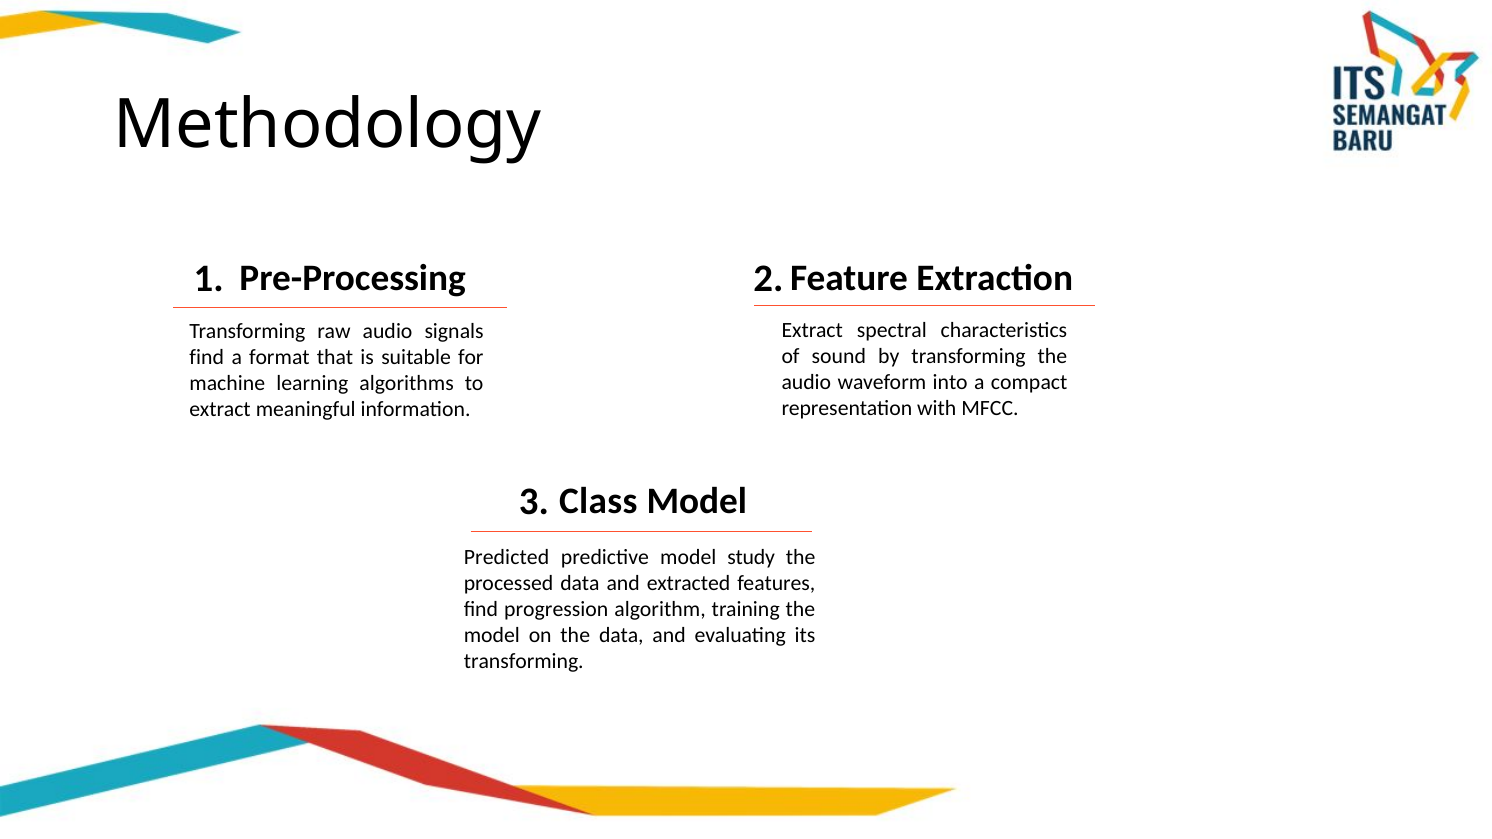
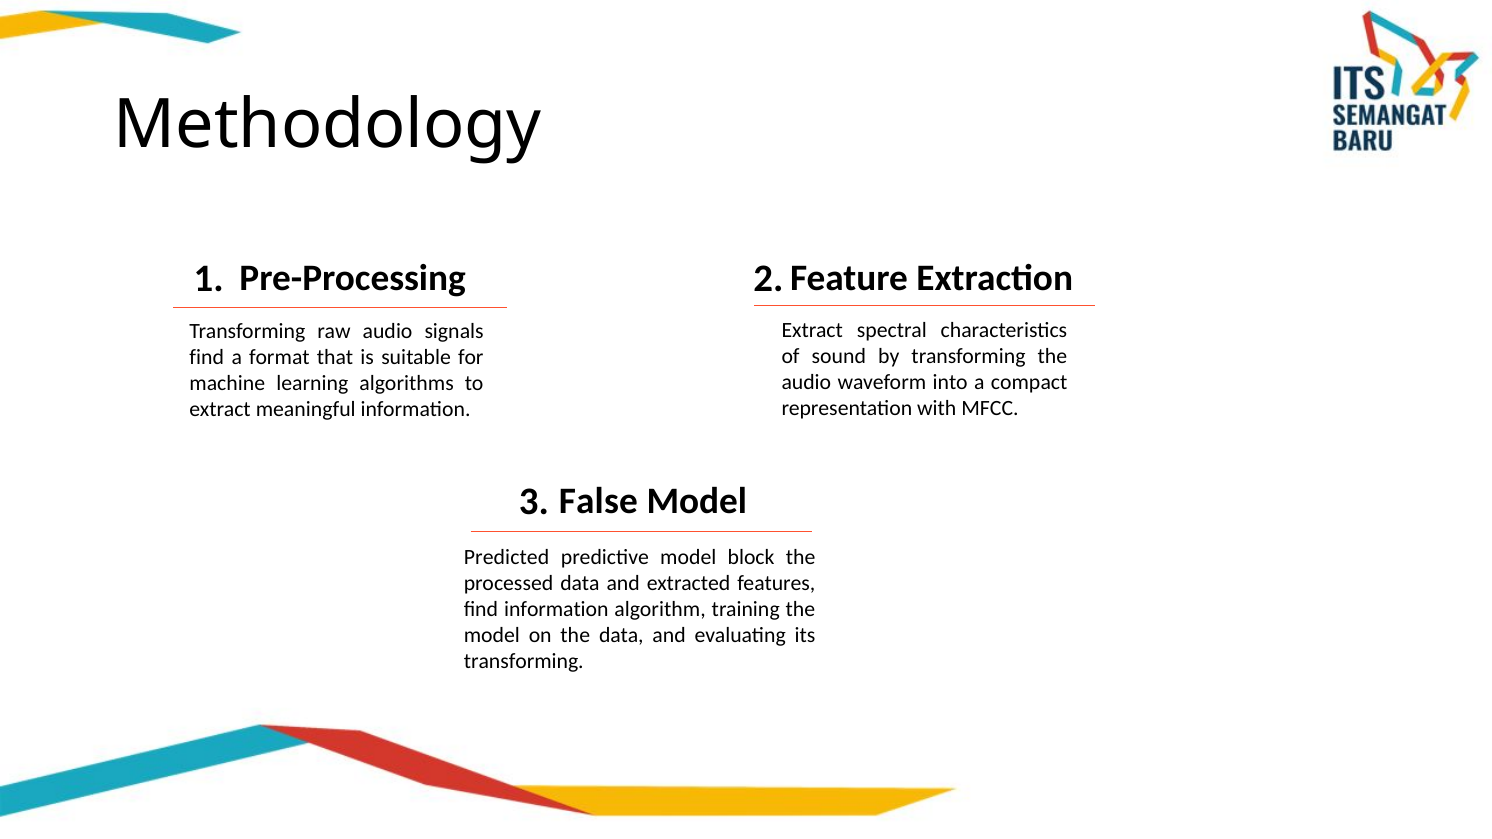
Class: Class -> False (598, 502)
study: study -> block (751, 557)
find progression: progression -> information (556, 610)
